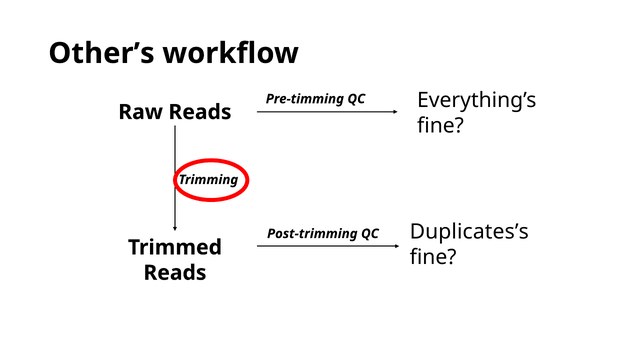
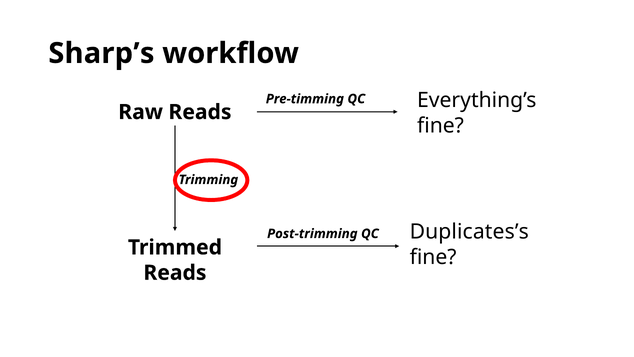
Other’s: Other’s -> Sharp’s (101, 53)
